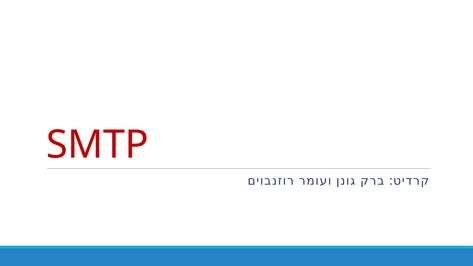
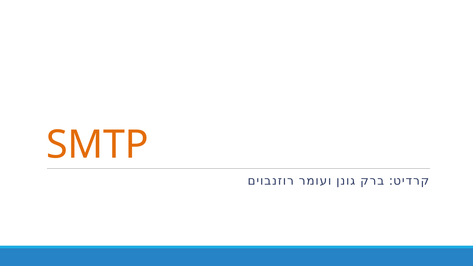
SMTP colour: red -> orange (97, 145)
